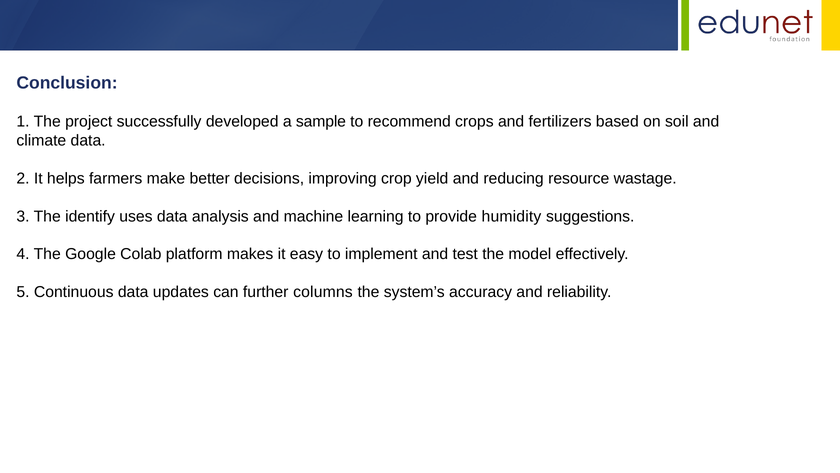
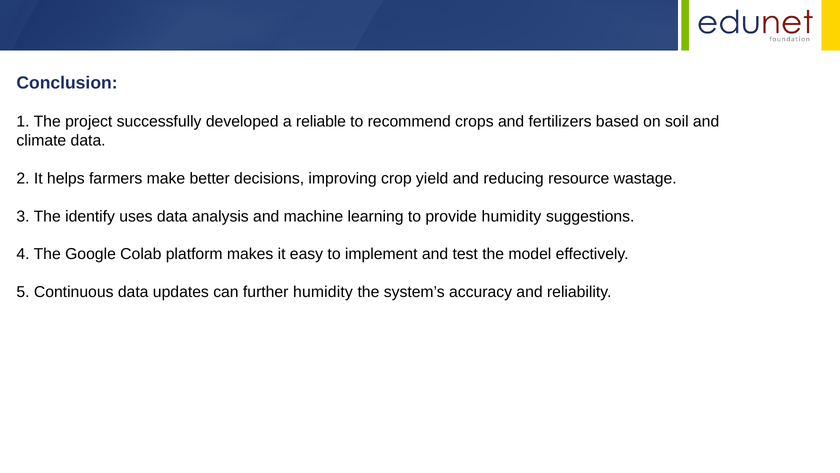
sample: sample -> reliable (321, 122)
further columns: columns -> humidity (323, 292)
